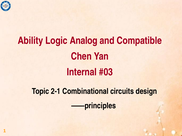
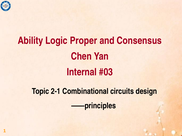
Analog: Analog -> Proper (83, 41)
Compatible: Compatible -> Consensus (139, 41)
